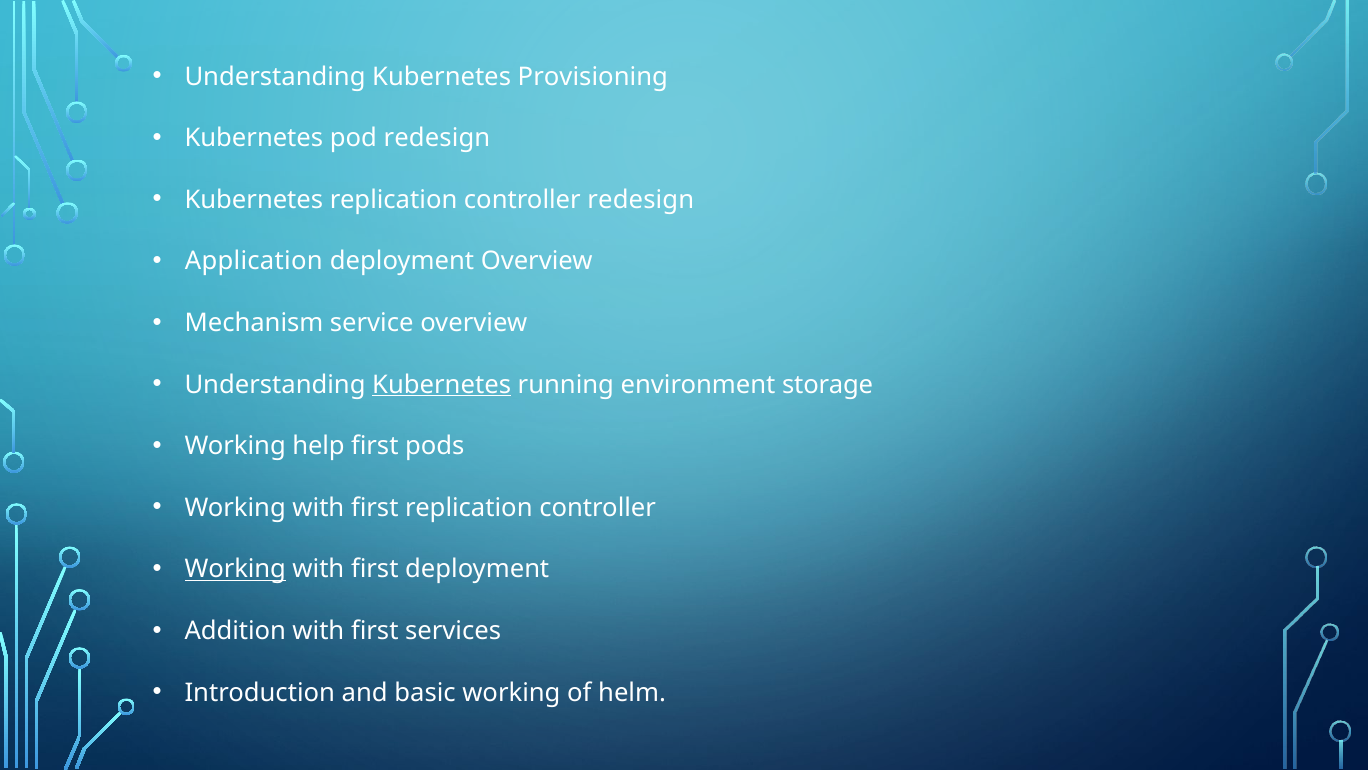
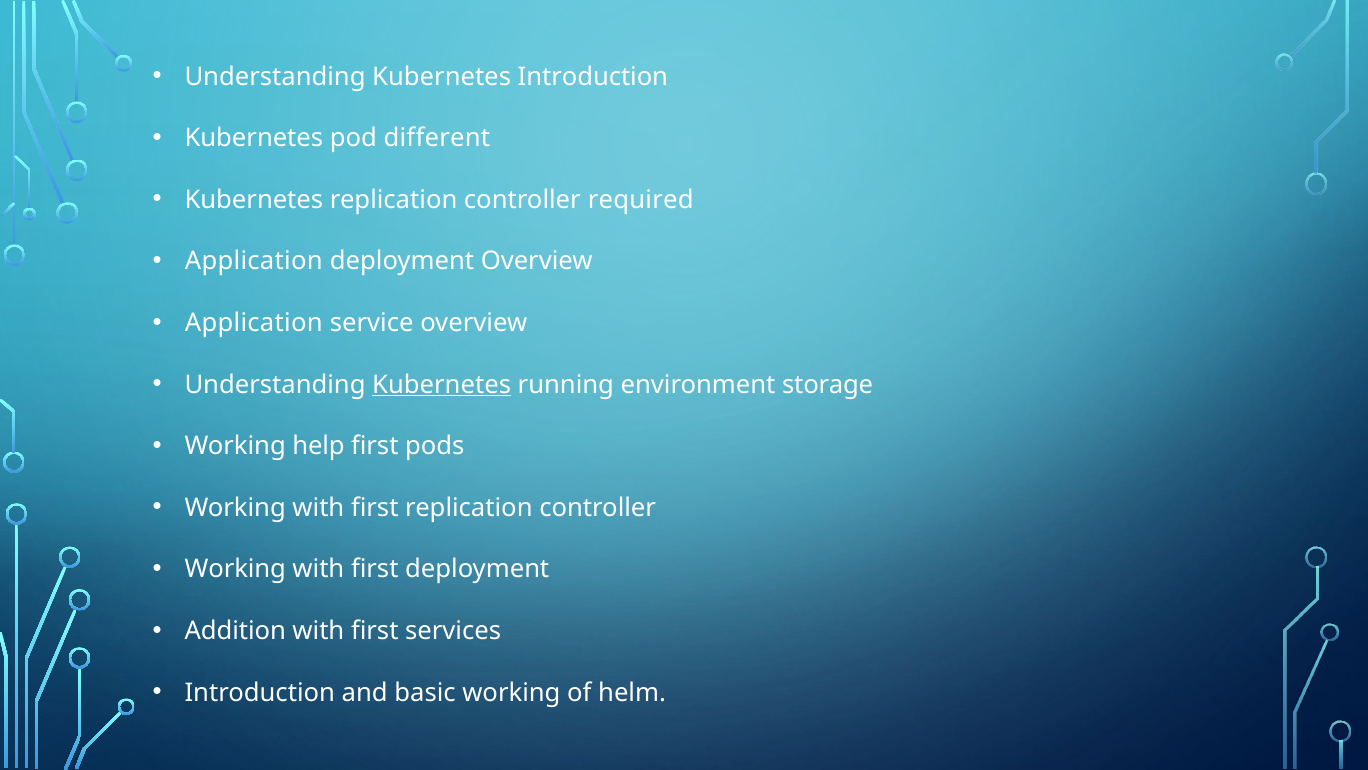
Kubernetes Provisioning: Provisioning -> Introduction (593, 77)
pod redesign: redesign -> different (437, 138)
controller redesign: redesign -> required (641, 200)
Mechanism: Mechanism -> Application (254, 323)
Working underline: present -> none (235, 569)
